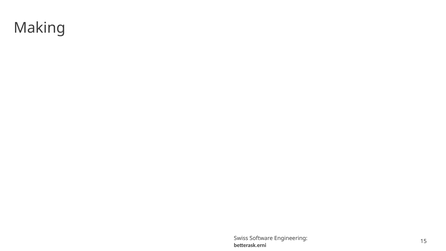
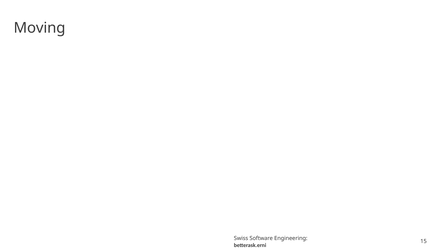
Making: Making -> Moving (40, 28)
